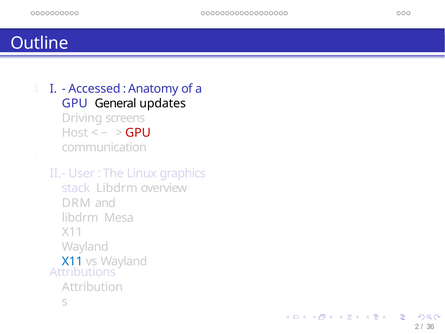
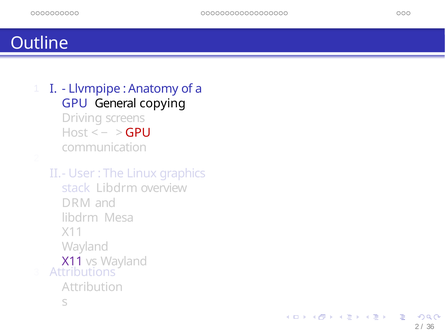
Accessed: Accessed -> Llvmpipe (94, 89)
updates: updates -> copying (163, 104)
X11 colour: blue -> purple (72, 261)
